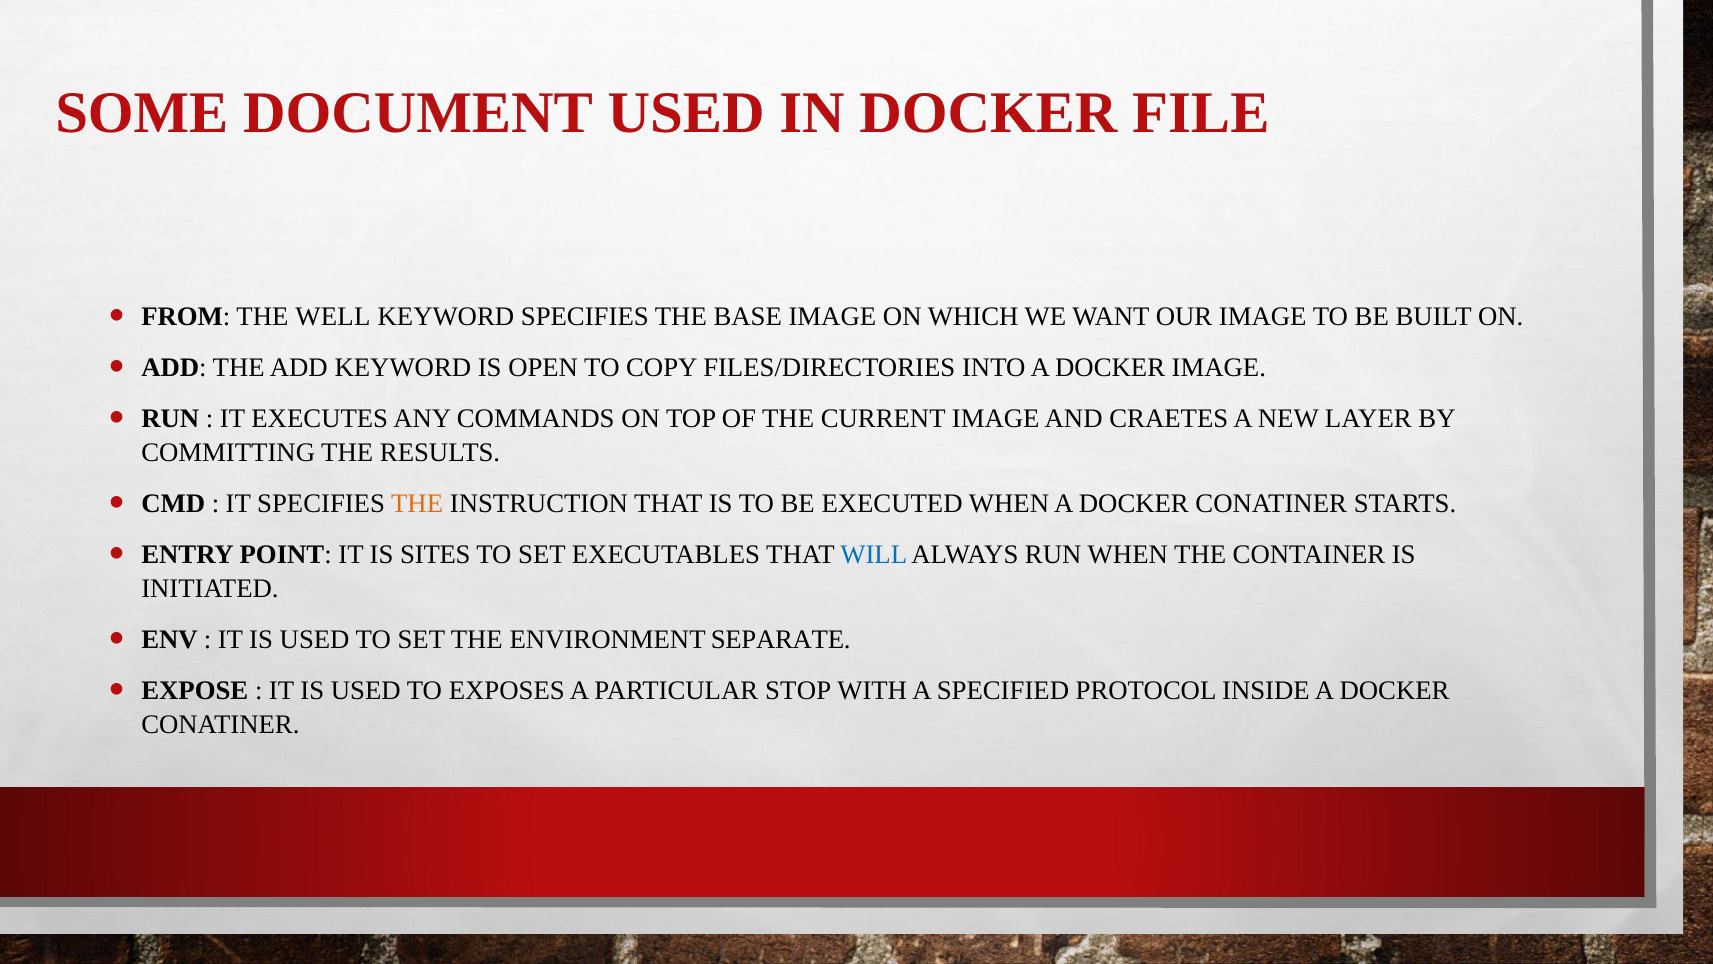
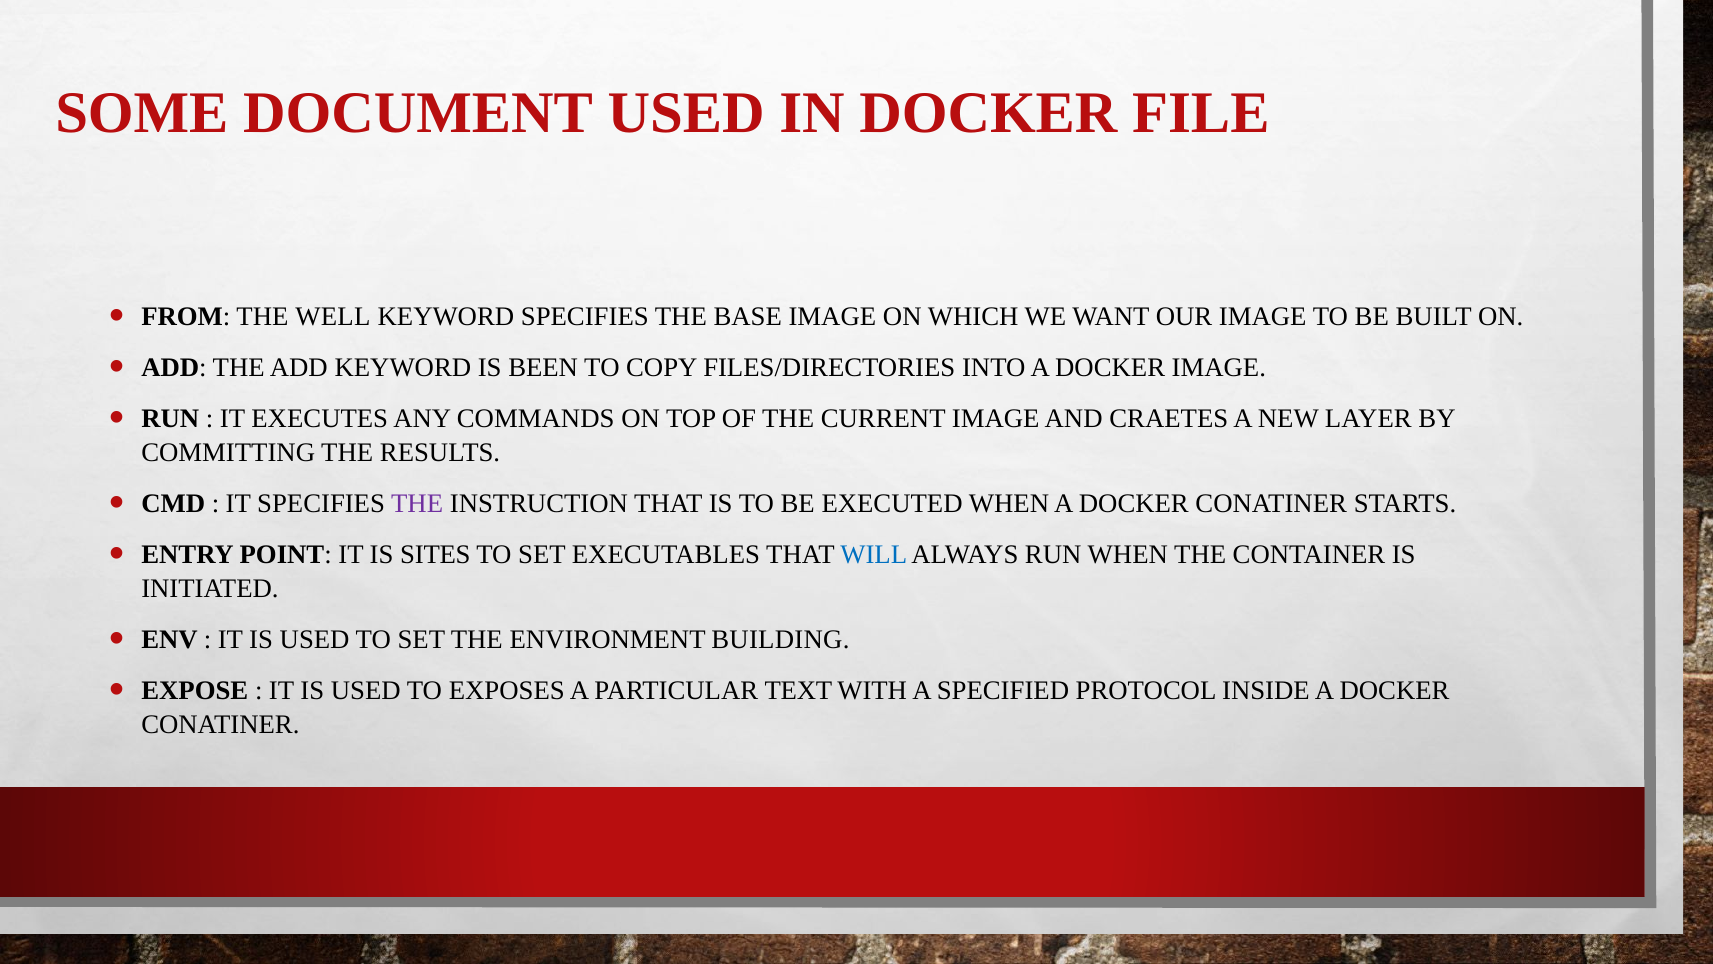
OPEN: OPEN -> BEEN (543, 367)
THE colour: orange -> purple (417, 503)
SEPARATE: SEPARATE -> BUILDING (780, 639)
STOP: STOP -> TEXT (798, 690)
